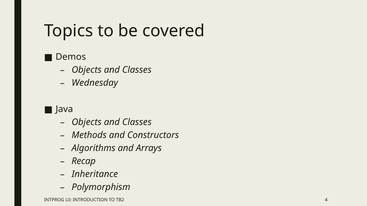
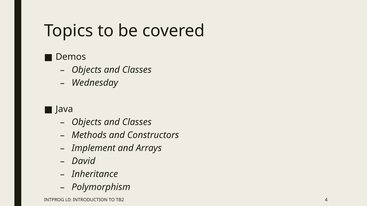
Algorithms: Algorithms -> Implement (94, 148)
Recap: Recap -> David (84, 161)
